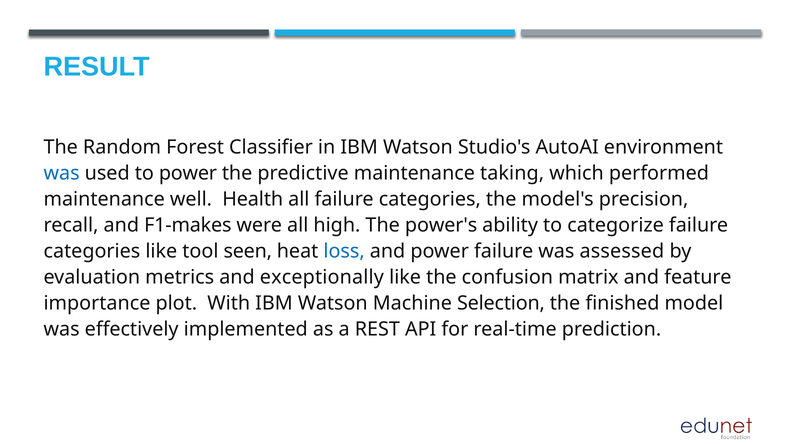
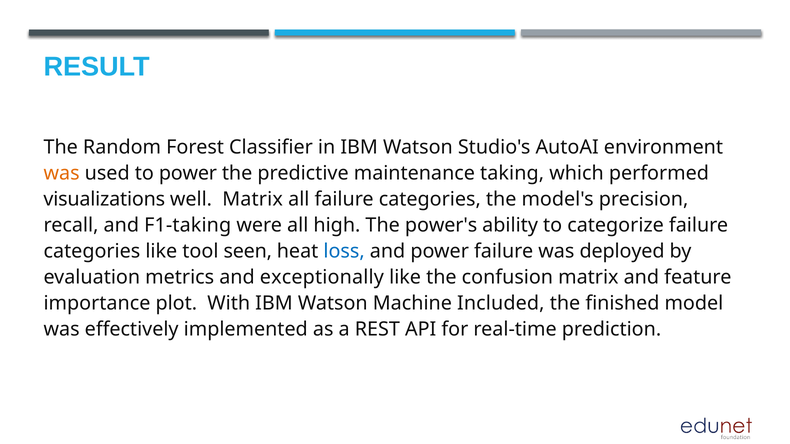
was colour: blue -> orange (62, 173)
maintenance: maintenance -> visualizations (104, 199)
well Health: Health -> Matrix (253, 199)
F1-makes: F1-makes -> F1-taking (188, 225)
assessed: assessed -> deployed (622, 251)
Selection: Selection -> Included (501, 303)
